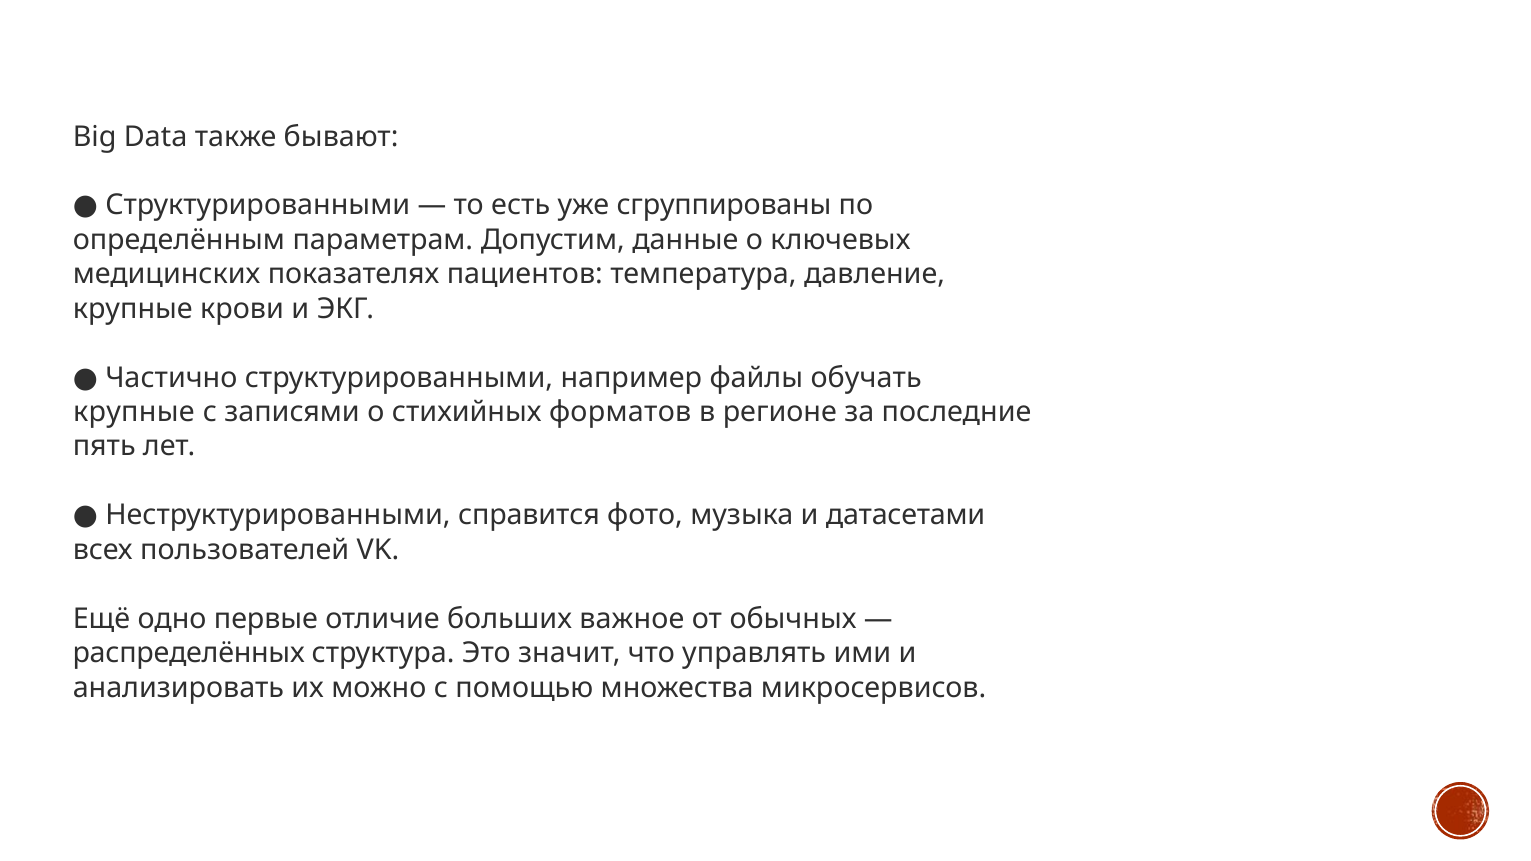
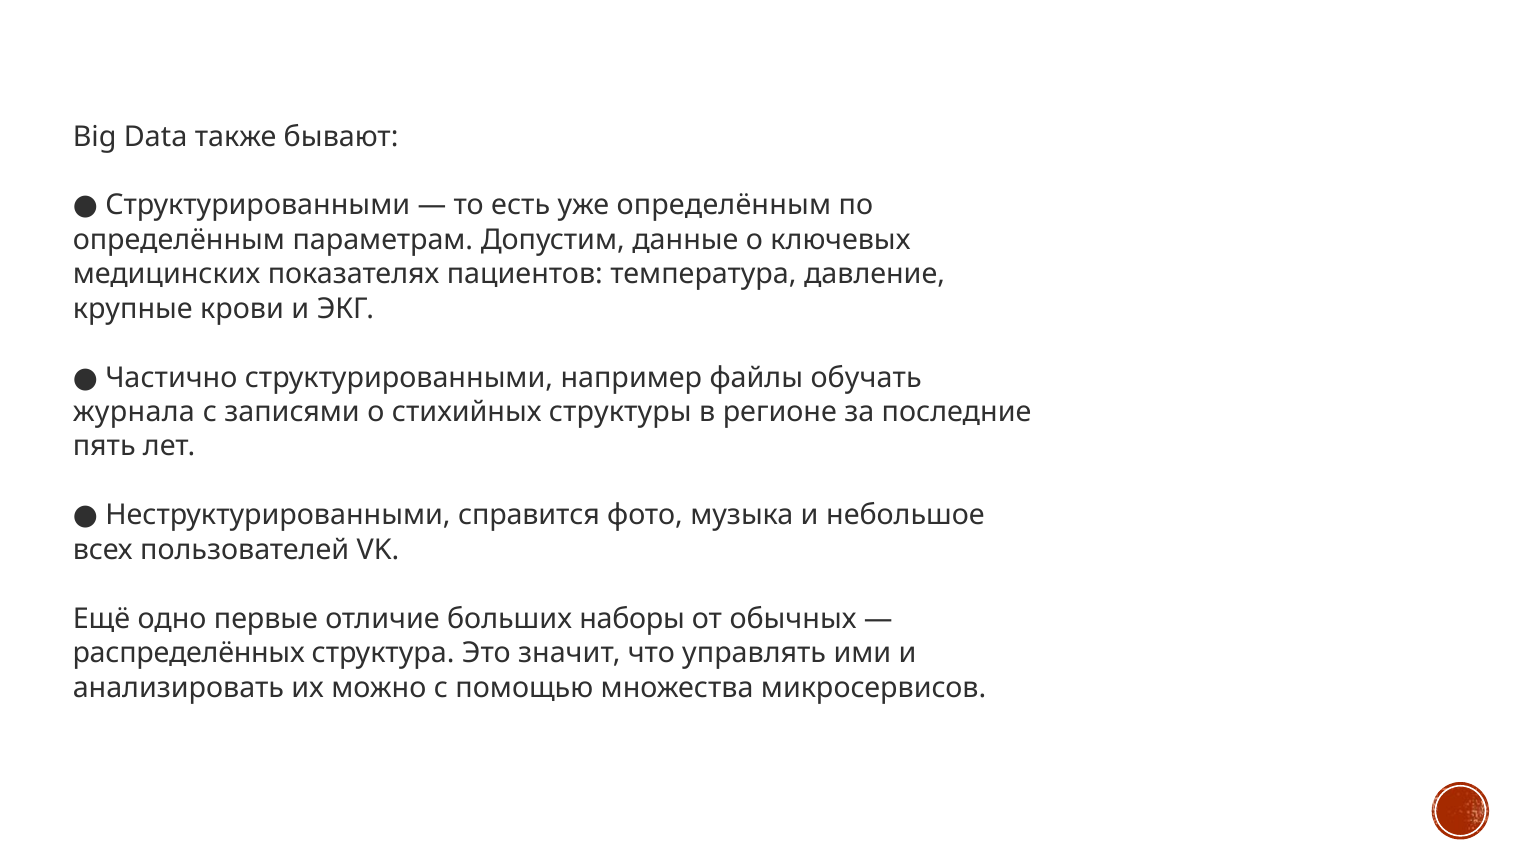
уже сгруппированы: сгруппированы -> определённым (724, 205)
крупные: крупные -> журнала (134, 412)
форматов: форматов -> структуры (620, 412)
датасетами: датасетами -> небольшое (905, 516)
важное: важное -> наборы (632, 619)
